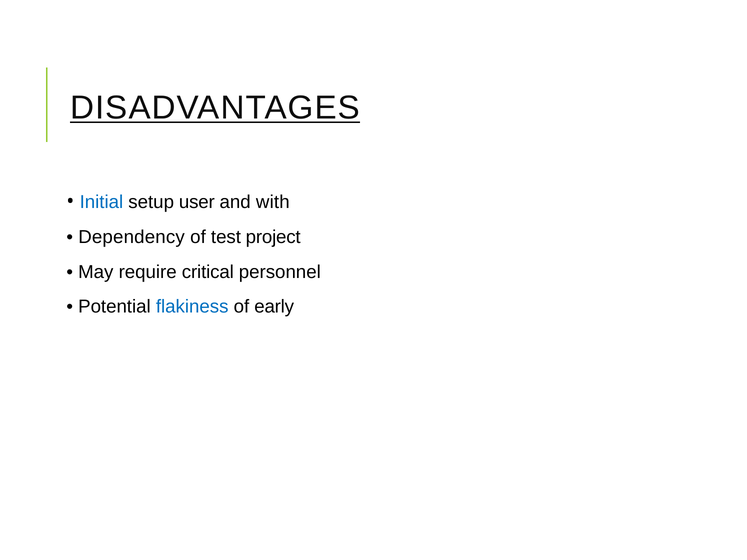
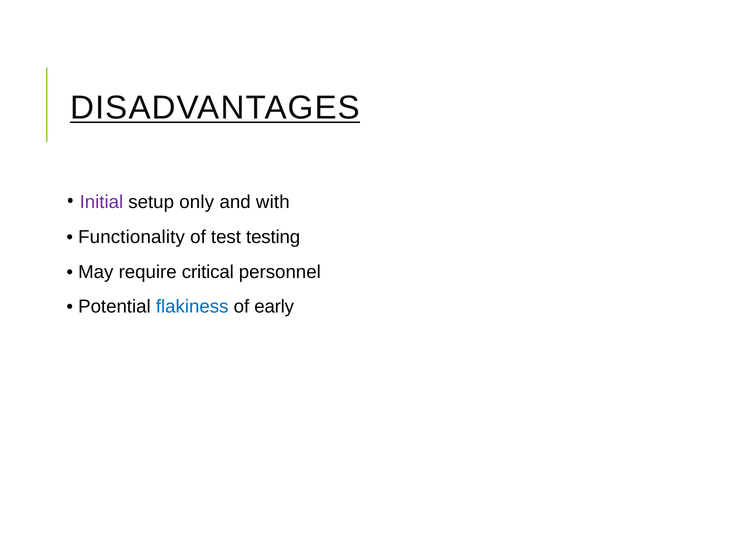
Initial colour: blue -> purple (101, 202)
user: user -> only (197, 202)
Dependency: Dependency -> Functionality (132, 237)
project: project -> testing (273, 237)
